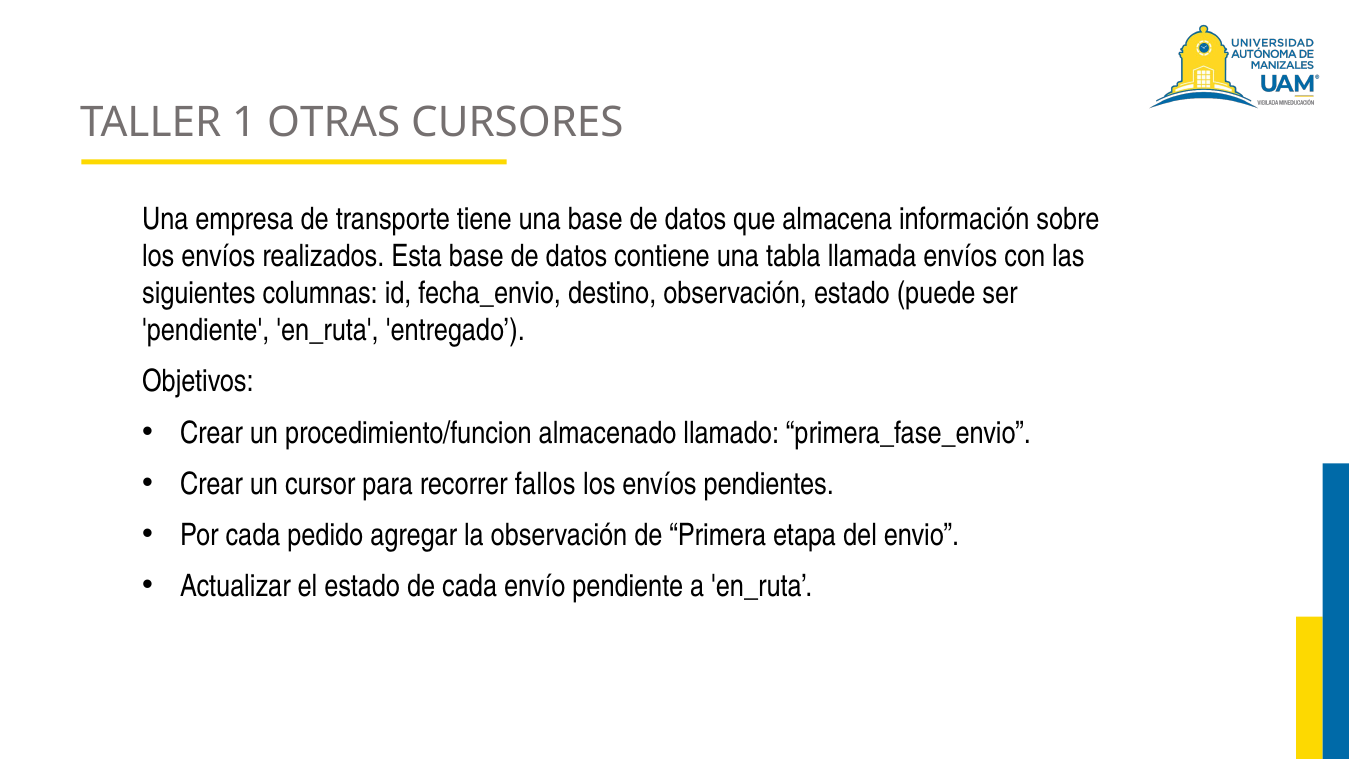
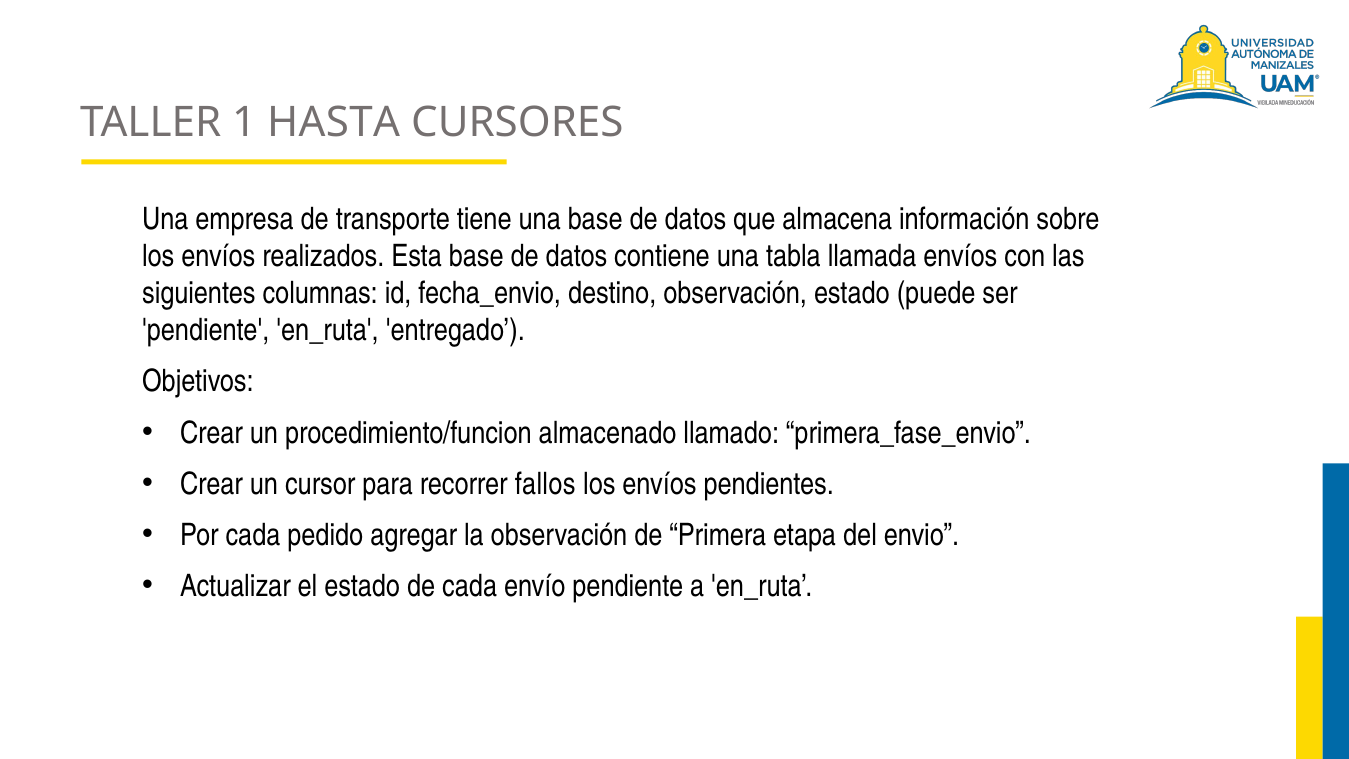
OTRAS: OTRAS -> HASTA (334, 122)
